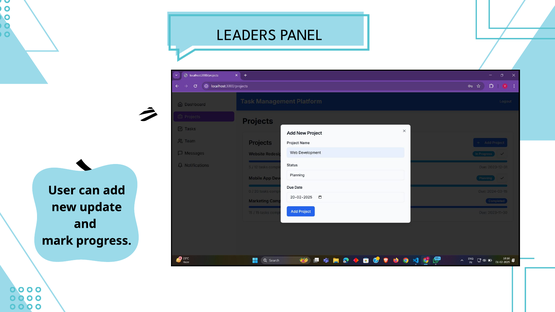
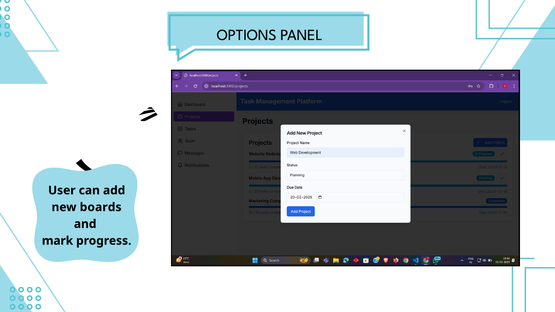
LEADERS: LEADERS -> OPTIONS (247, 35)
update: update -> boards (101, 207)
